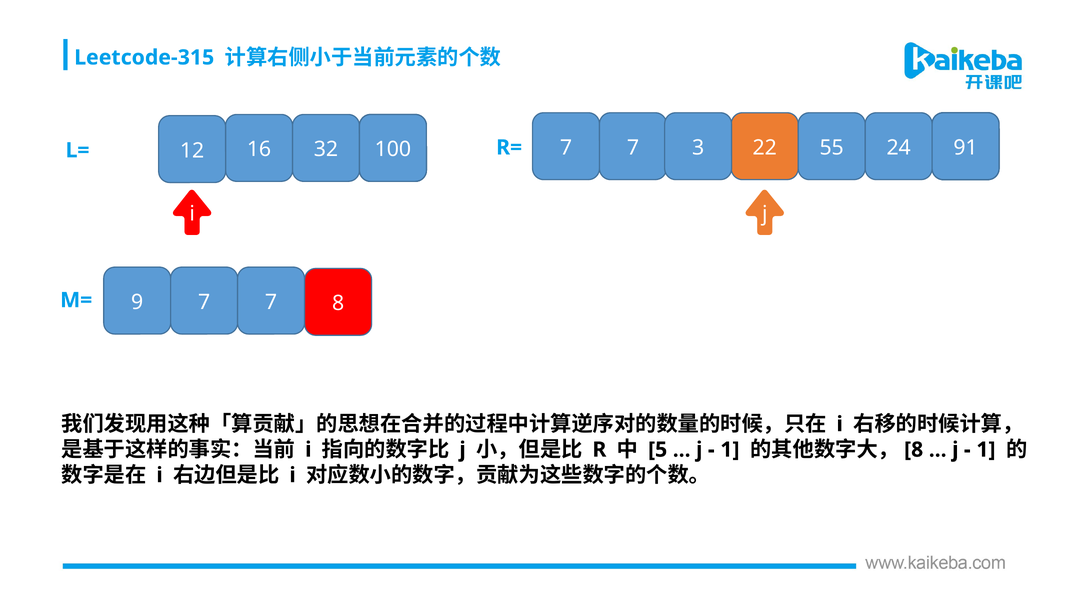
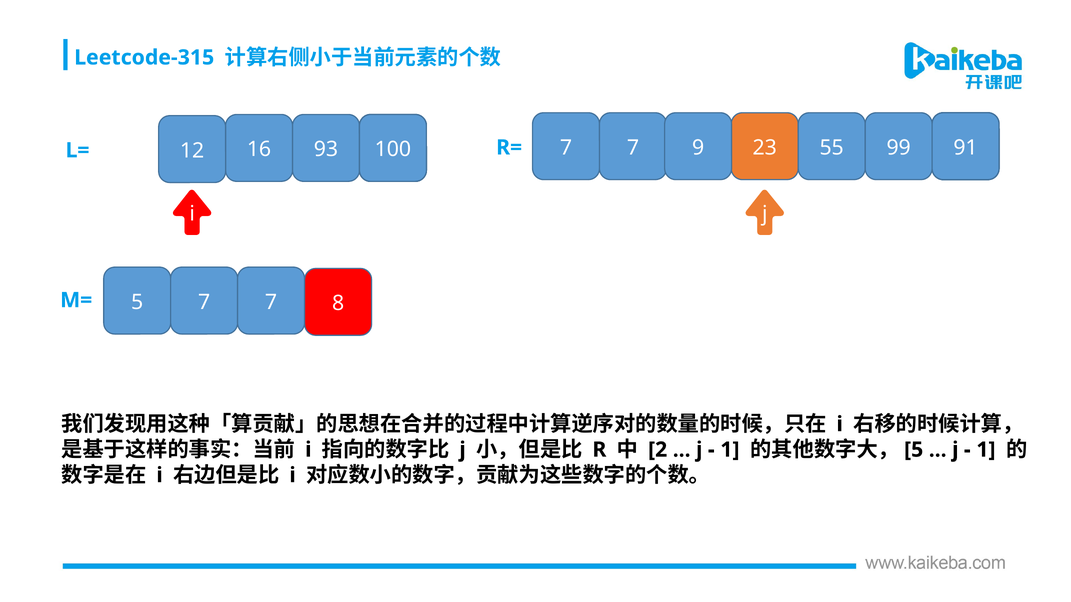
3: 3 -> 9 (698, 148)
32: 32 -> 93 (326, 149)
22: 22 -> 23 (765, 148)
24: 24 -> 99 (899, 148)
M= 9: 9 -> 5 (137, 302)
5: 5 -> 2 (658, 450)
8: 8 -> 5 (914, 450)
